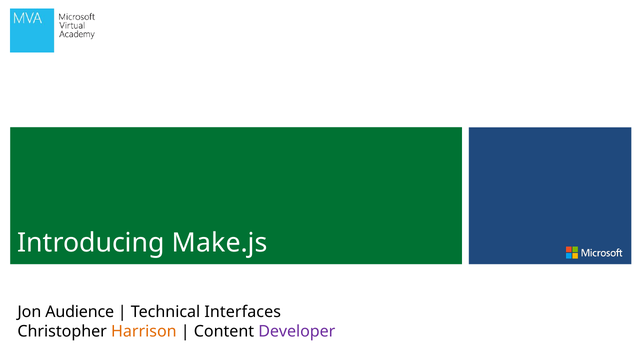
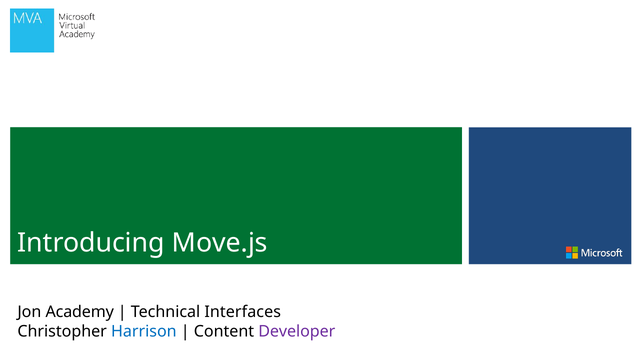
Make.js: Make.js -> Move.js (220, 243)
Audience: Audience -> Academy (80, 312)
Harrison colour: orange -> blue (144, 331)
